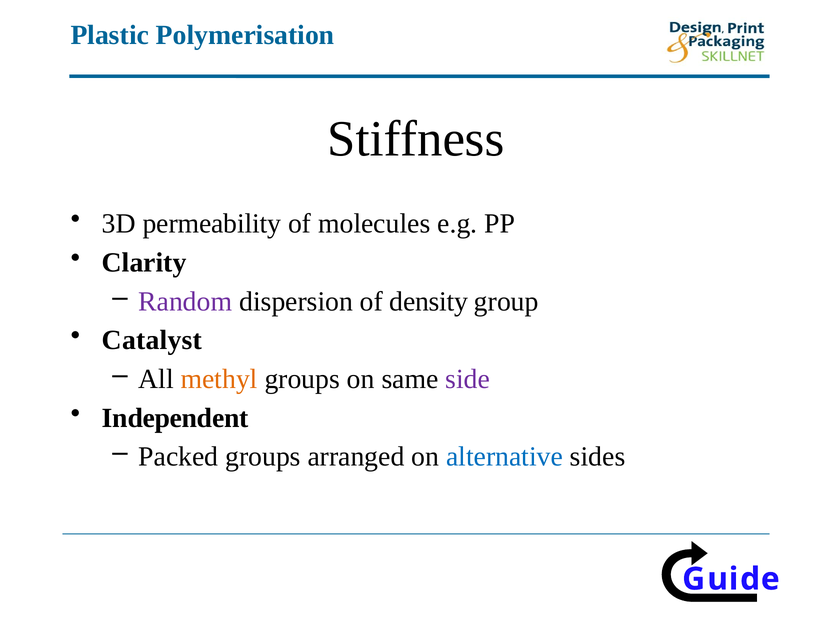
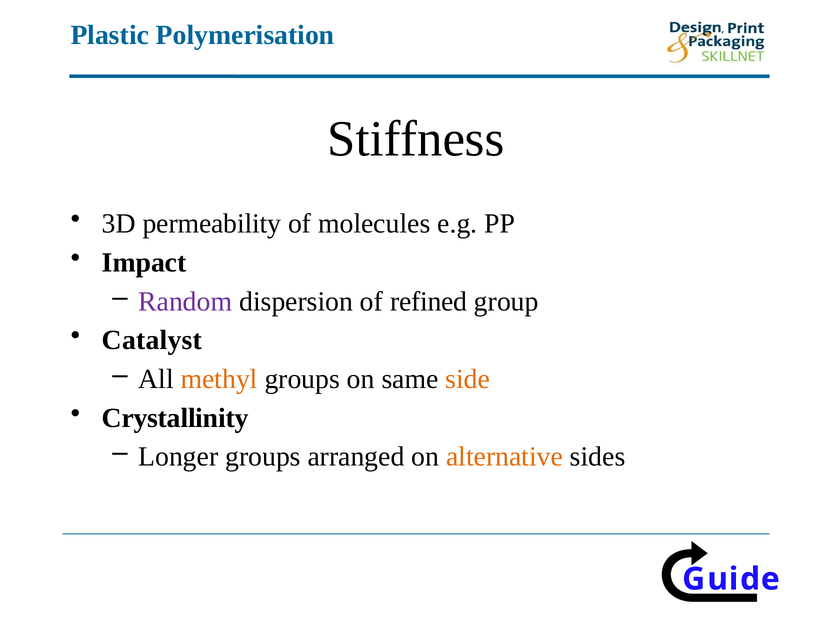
Clarity: Clarity -> Impact (144, 263)
density: density -> refined (429, 301)
side colour: purple -> orange (468, 379)
Independent: Independent -> Crystallinity (175, 418)
Packed: Packed -> Longer (178, 457)
alternative colour: blue -> orange (505, 457)
